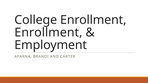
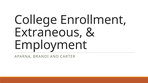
Enrollment: Enrollment -> Extraneous (49, 33)
